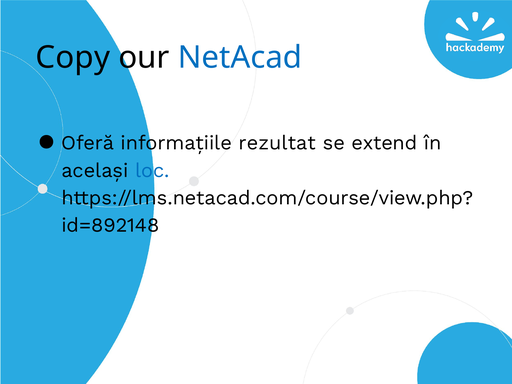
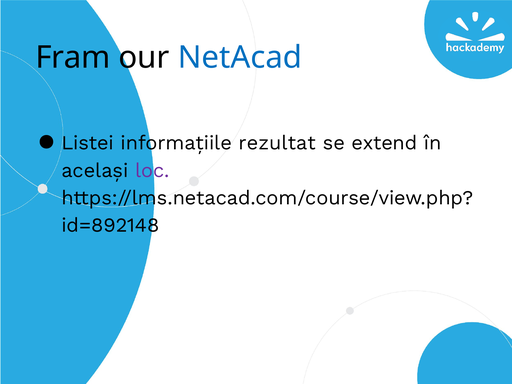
Copy: Copy -> Fram (73, 57)
Oferă: Oferă -> Listei (88, 143)
loc colour: blue -> purple (152, 170)
